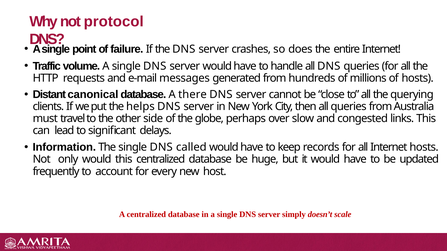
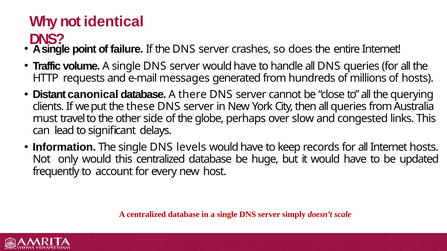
protocol: protocol -> identical (114, 22)
helps: helps -> these (140, 107)
called: called -> levels (191, 147)
